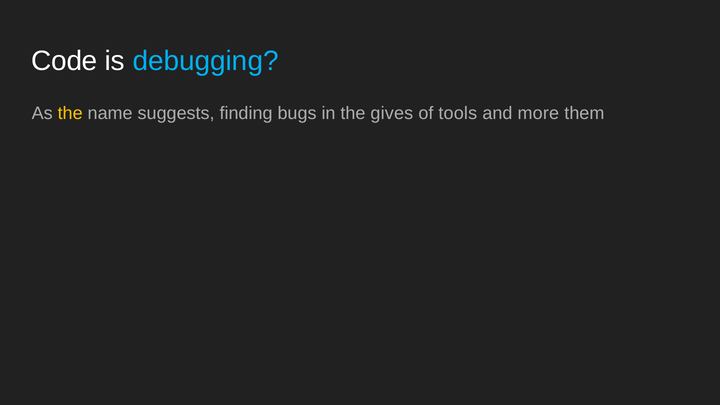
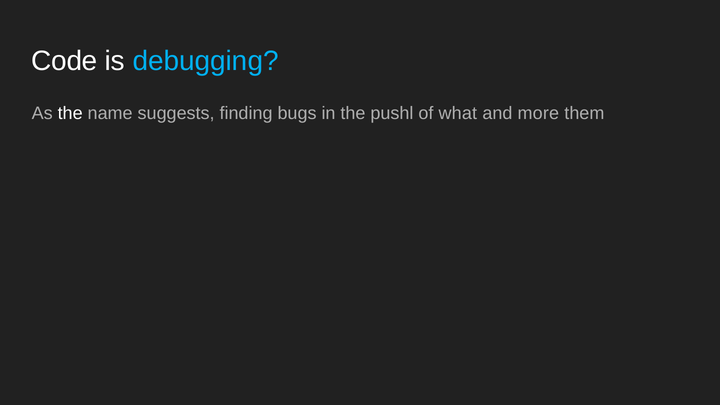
the colour: yellow -> white (70, 113)
gives: gives -> pushl (392, 113)
tools: tools -> what (458, 113)
